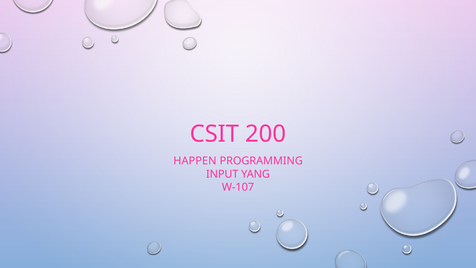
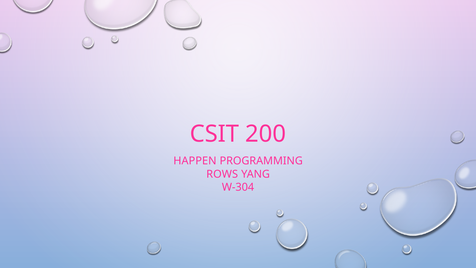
INPUT: INPUT -> ROWS (222, 174)
W-107: W-107 -> W-304 (238, 187)
